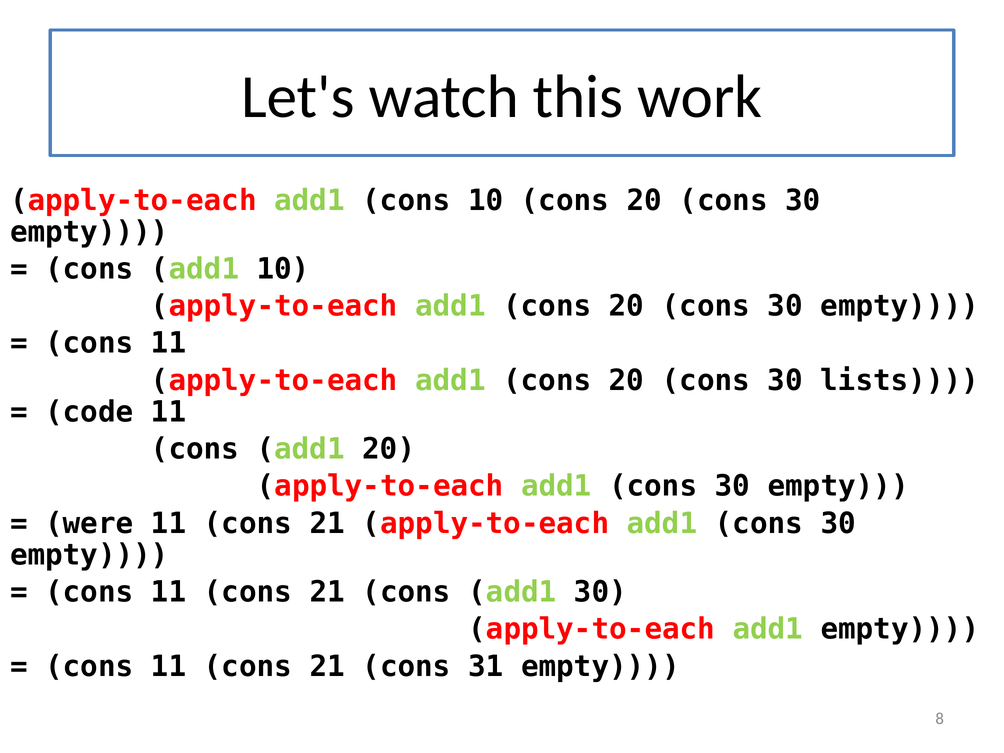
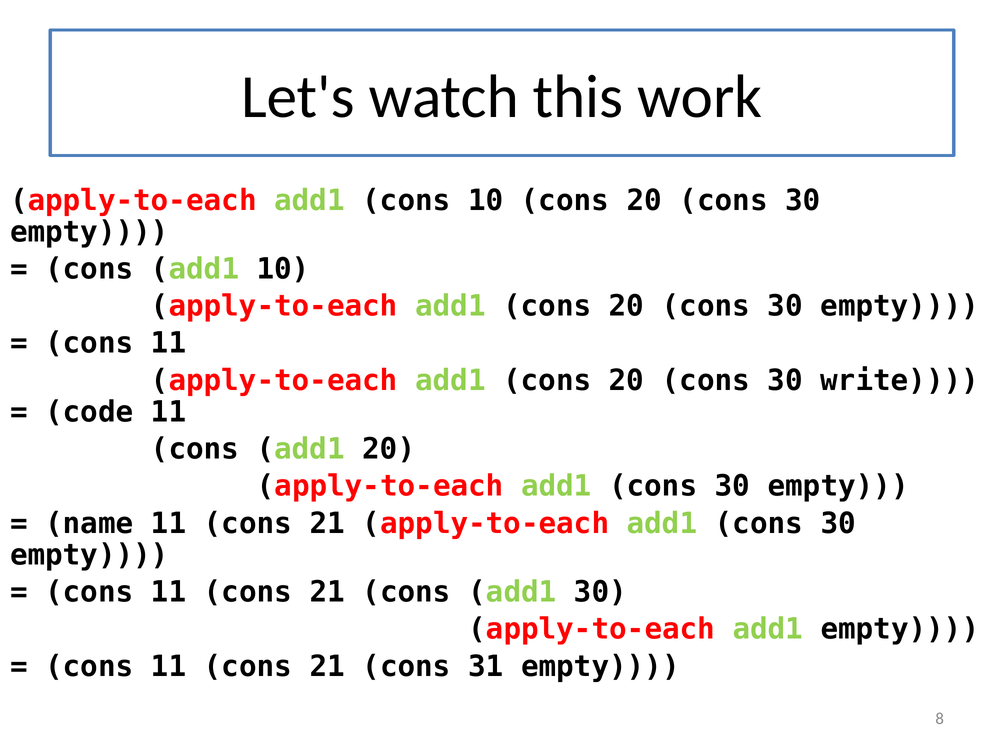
lists: lists -> write (900, 380)
were: were -> name (89, 523)
